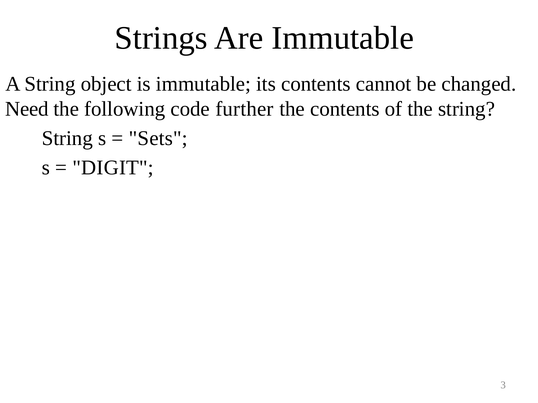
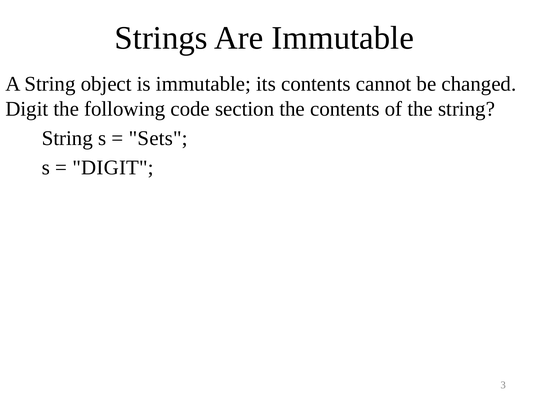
Need: Need -> Digit (27, 109)
further: further -> section (245, 109)
